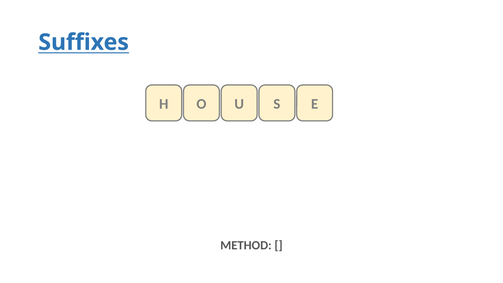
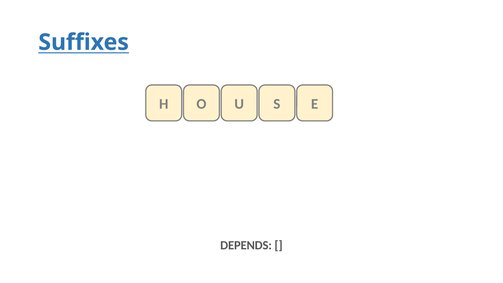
METHOD: METHOD -> DEPENDS (246, 245)
